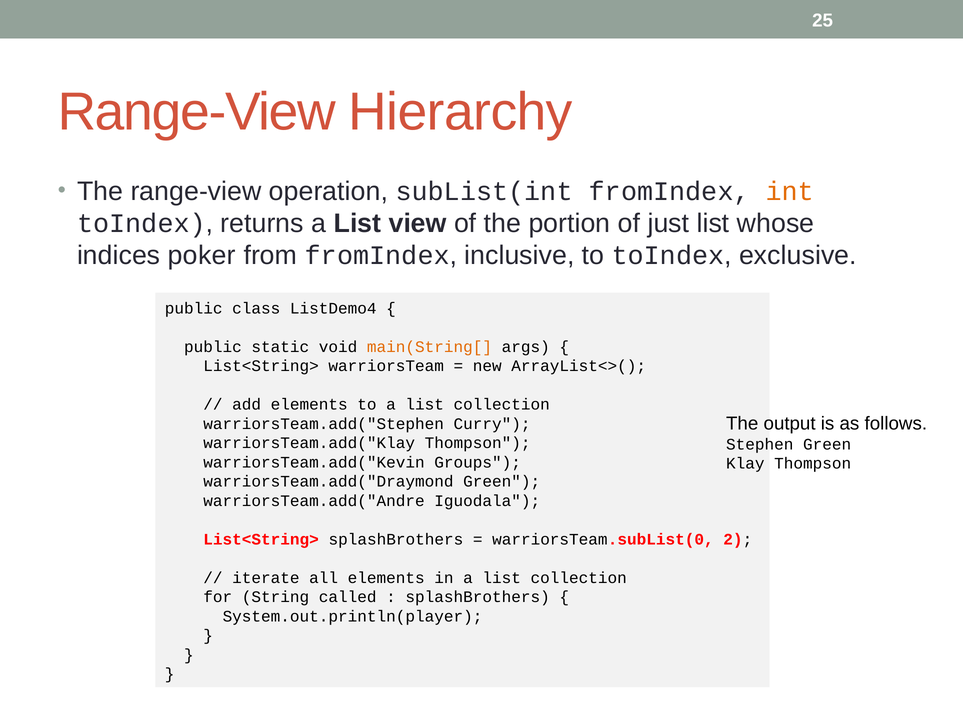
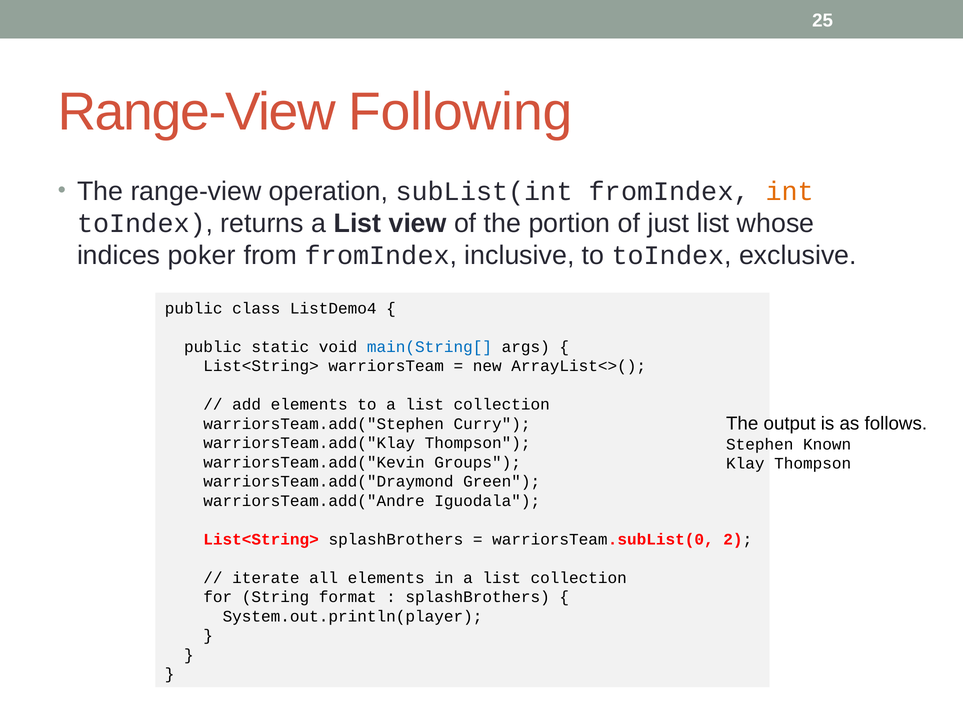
Hierarchy: Hierarchy -> Following (460, 112)
main(String[ colour: orange -> blue (429, 347)
Stephen Green: Green -> Known (827, 445)
called: called -> format (348, 597)
